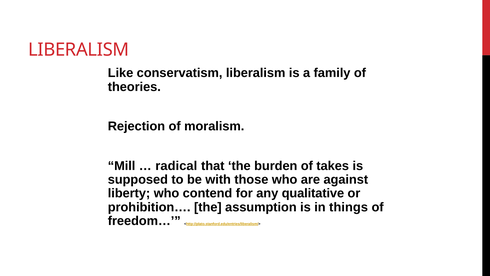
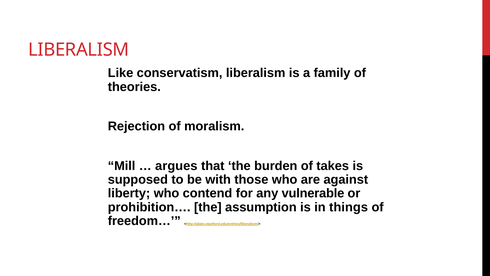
radical: radical -> argues (176, 166)
qualitative: qualitative -> vulnerable (313, 193)
